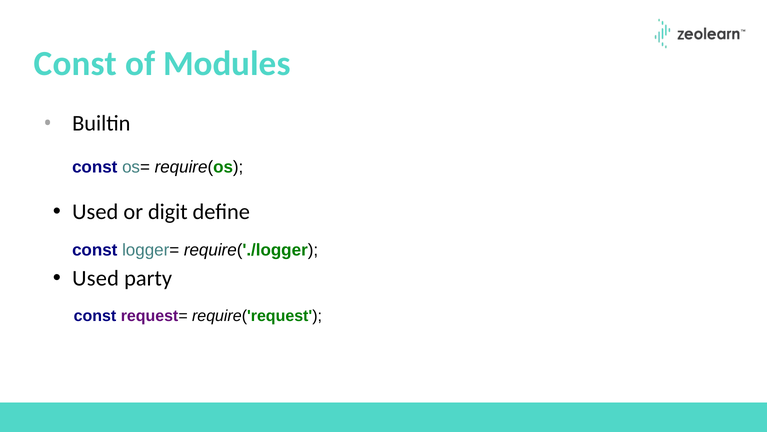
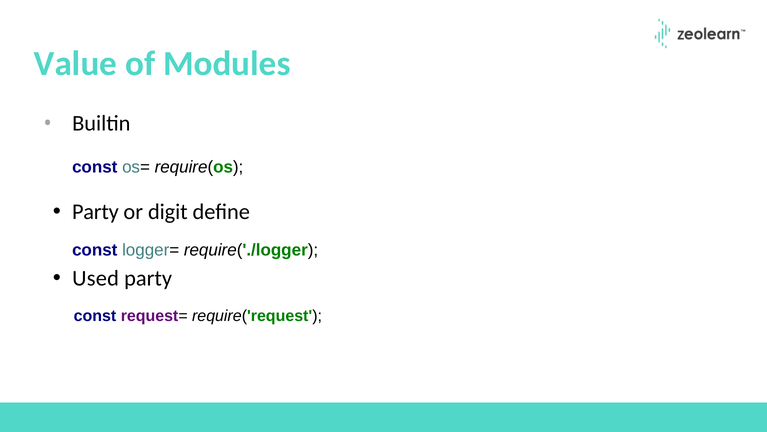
Const: Const -> Value (75, 64)
Used: Used -> Party (95, 212)
